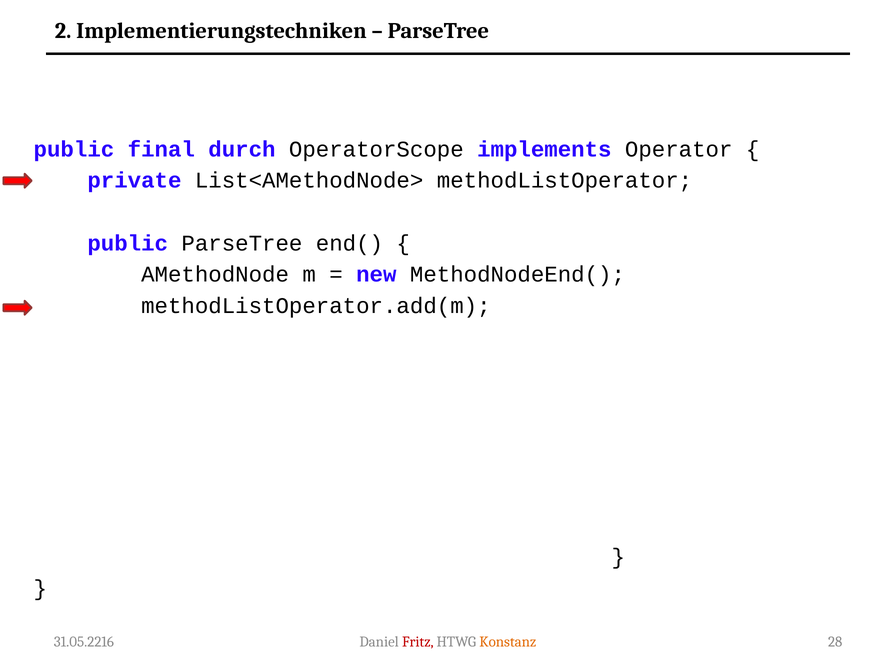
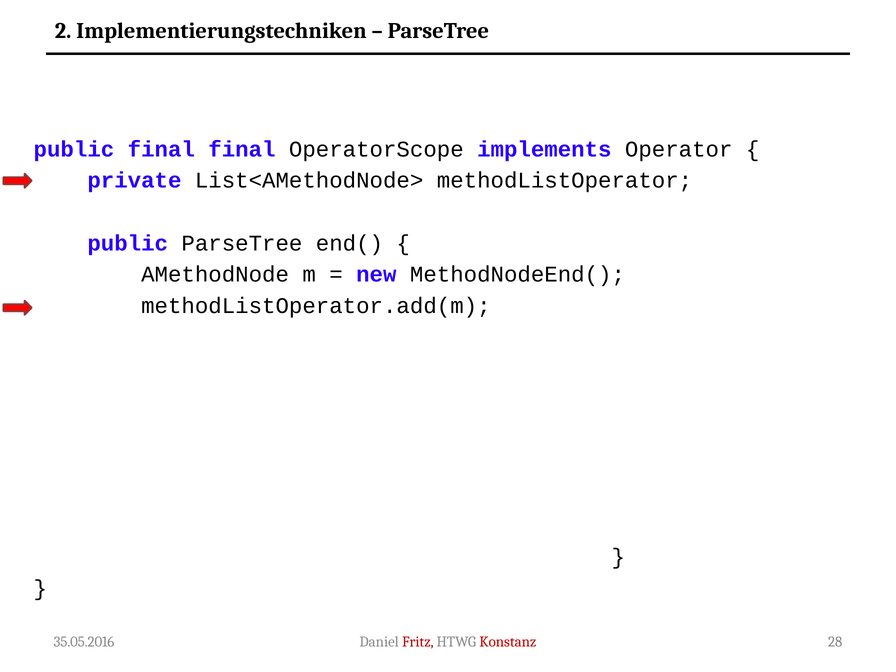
final durch: durch -> final (242, 149)
31.05.2216: 31.05.2216 -> 35.05.2016 (84, 642)
Konstanz colour: orange -> red (508, 642)
